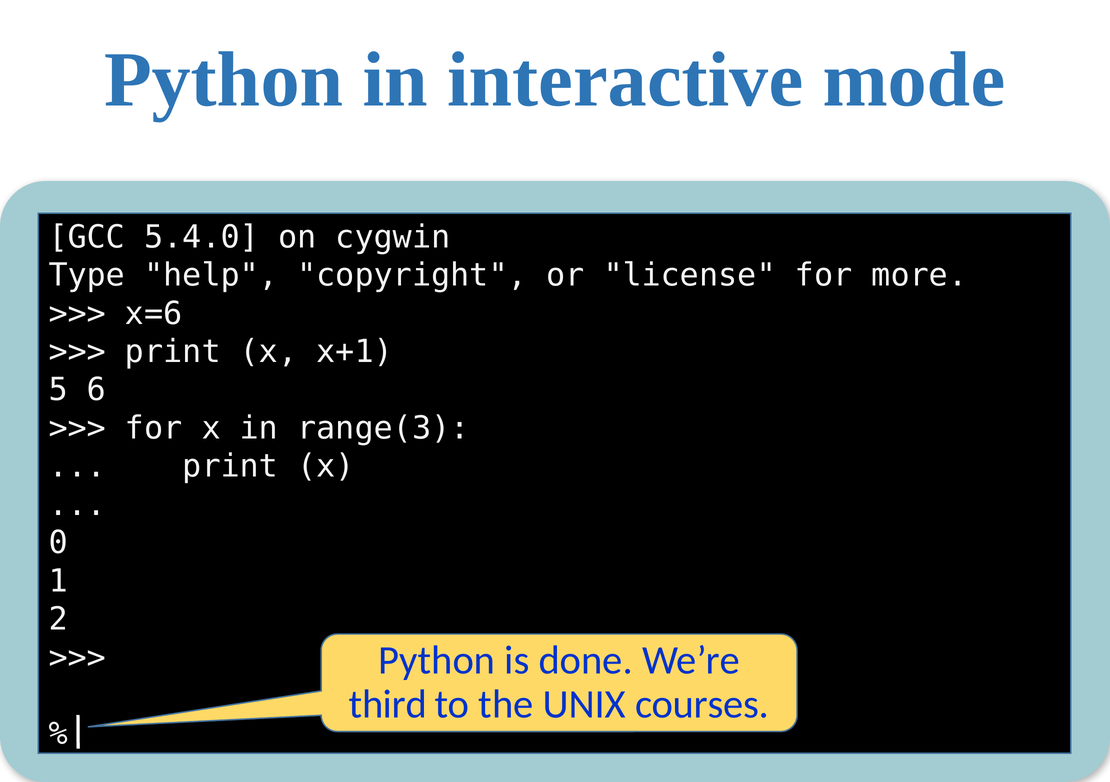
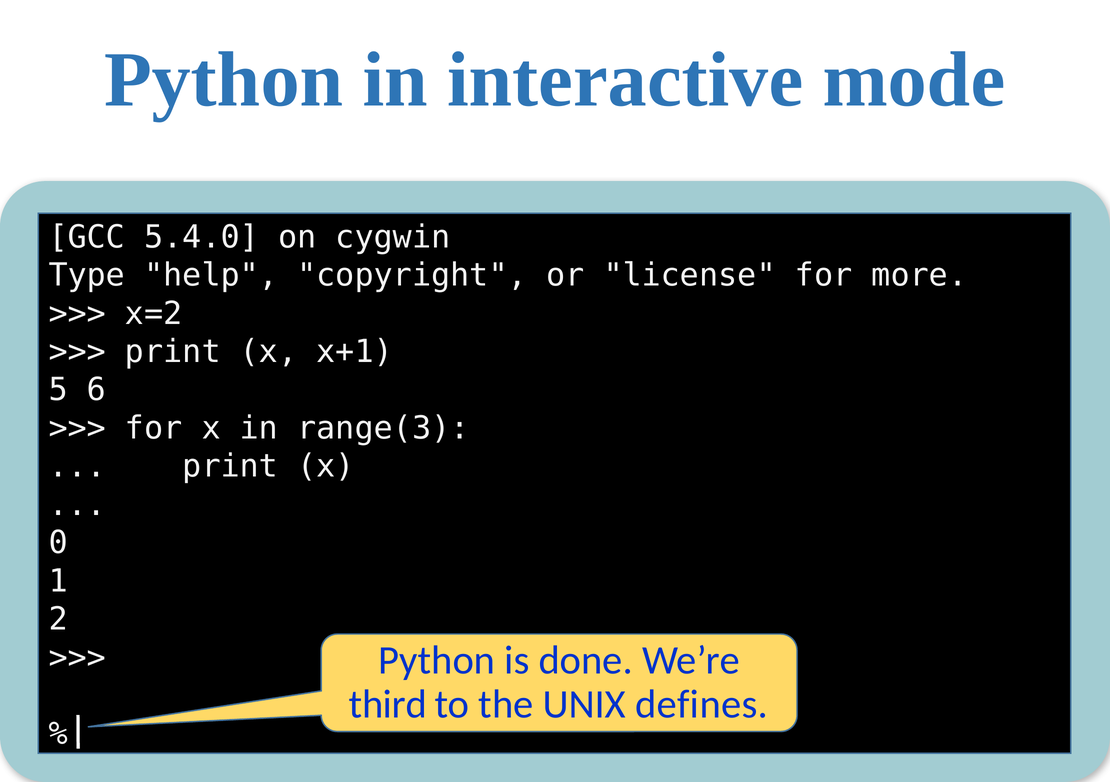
x=6: x=6 -> x=2 (154, 314)
courses: courses -> defines (702, 705)
